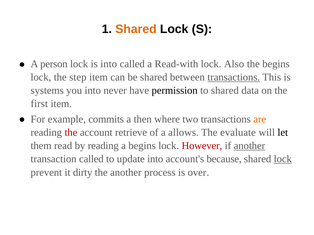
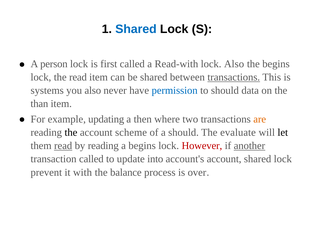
Shared colour: orange -> blue (136, 29)
is into: into -> first (109, 64)
the step: step -> read (78, 77)
you into: into -> also (93, 91)
permission colour: black -> blue (175, 91)
to shared: shared -> should (225, 91)
first: first -> than (39, 104)
commits: commits -> updating (106, 119)
the colour: red -> black (71, 133)
retrieve: retrieve -> scheme (131, 133)
a allows: allows -> should (183, 133)
read underline: none -> present (63, 146)
account's because: because -> account (224, 159)
lock underline: present -> none (283, 159)
dirty: dirty -> with (83, 173)
the another: another -> balance (126, 173)
